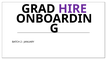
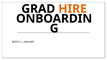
HIRE colour: purple -> orange (73, 9)
